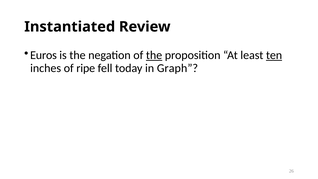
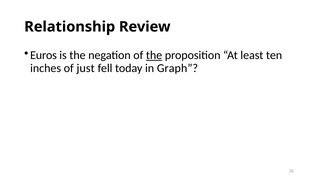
Instantiated: Instantiated -> Relationship (70, 27)
ten underline: present -> none (274, 55)
ripe: ripe -> just (86, 68)
